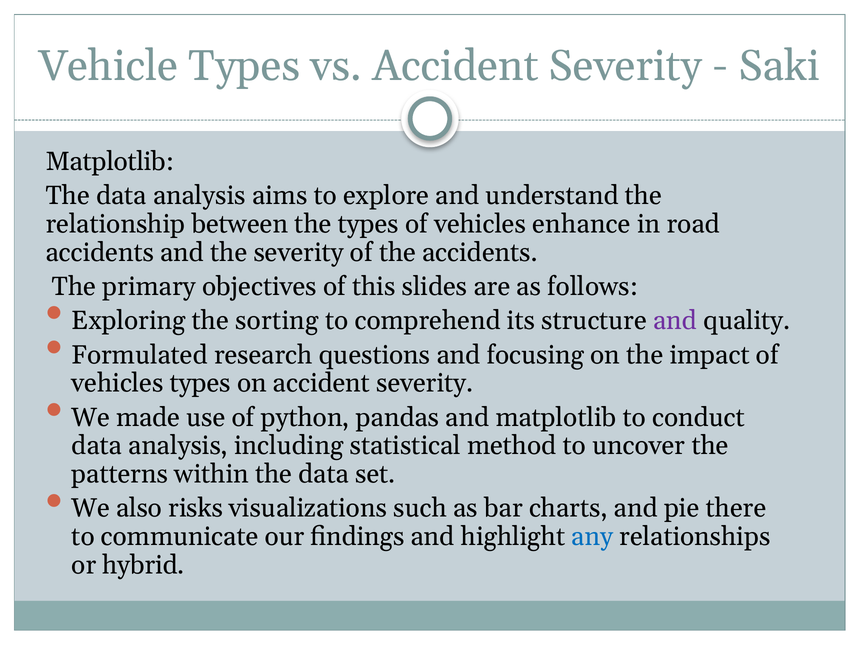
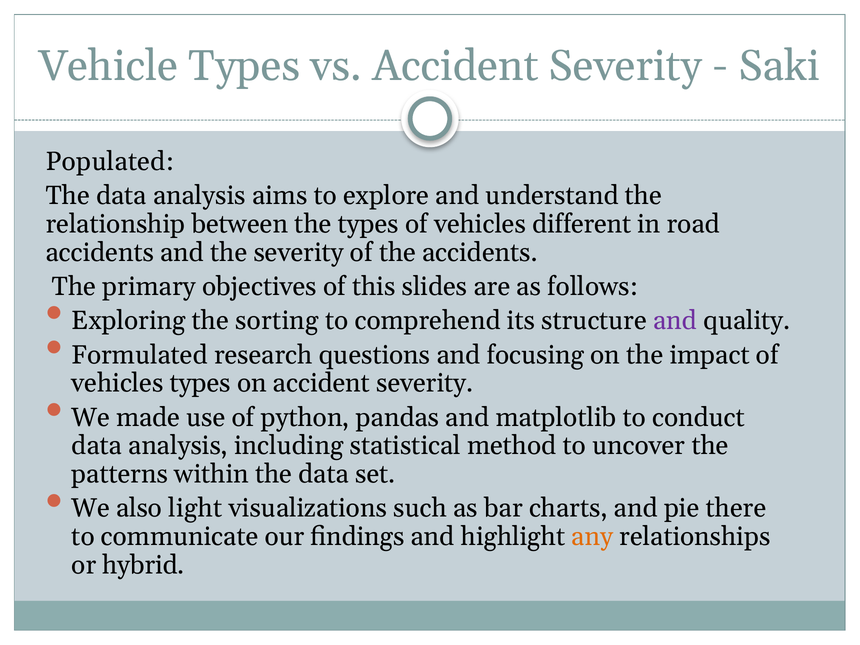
Matplotlib: Matplotlib -> Populated (110, 161)
enhance: enhance -> different (582, 224)
risks: risks -> light (195, 508)
any colour: blue -> orange (592, 537)
